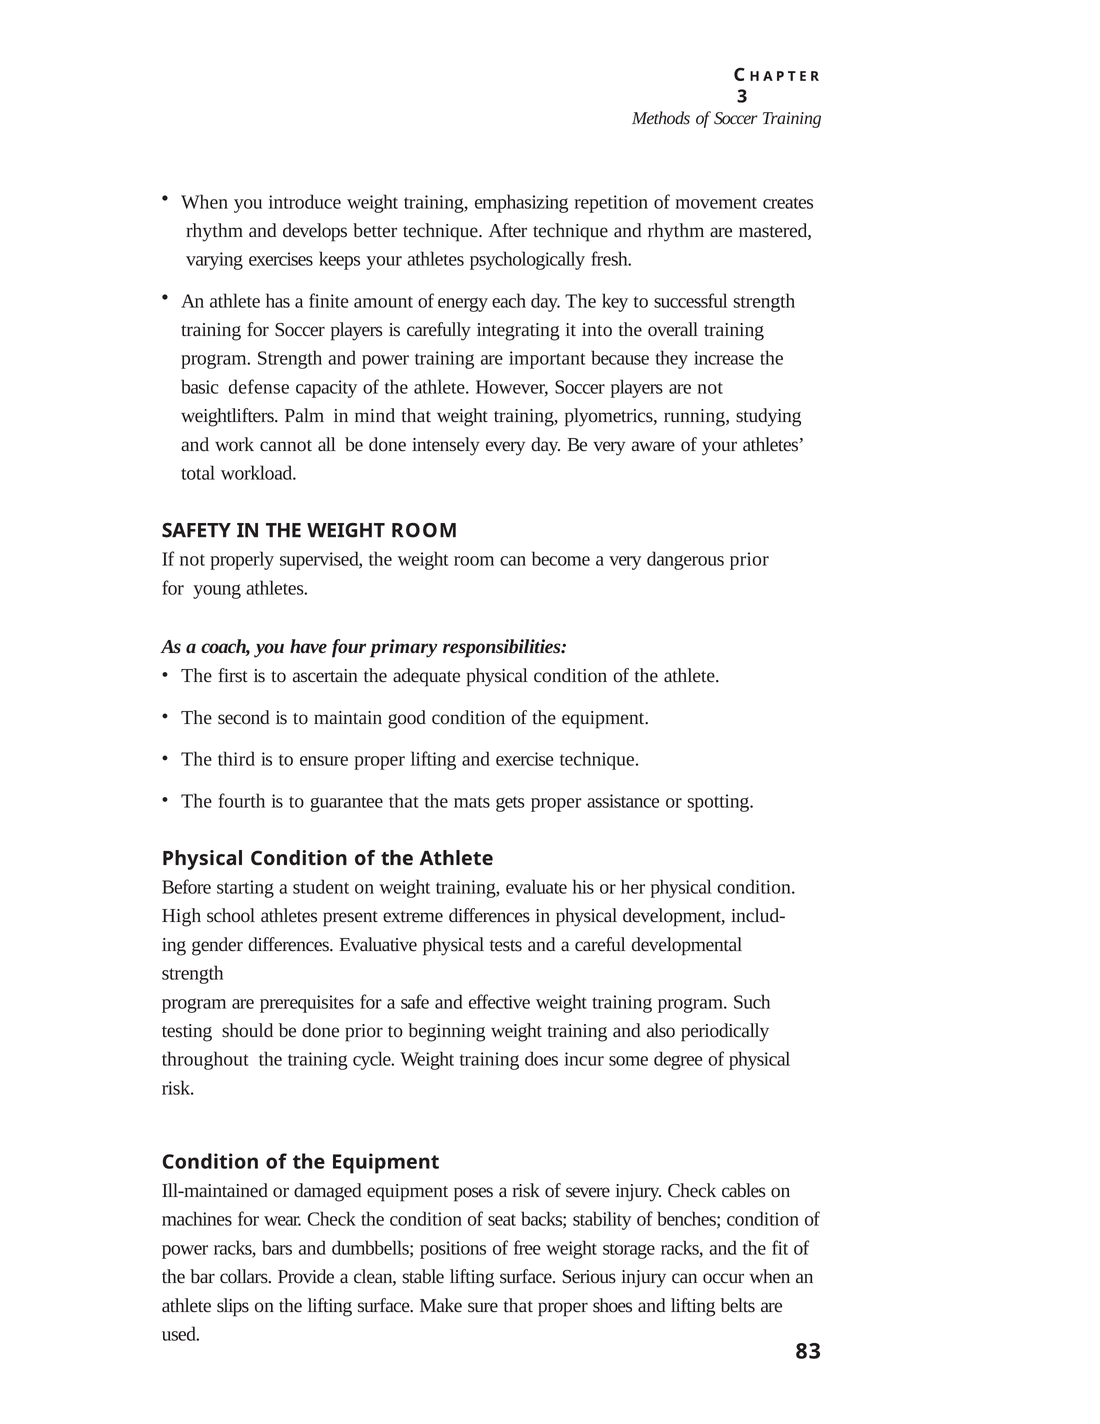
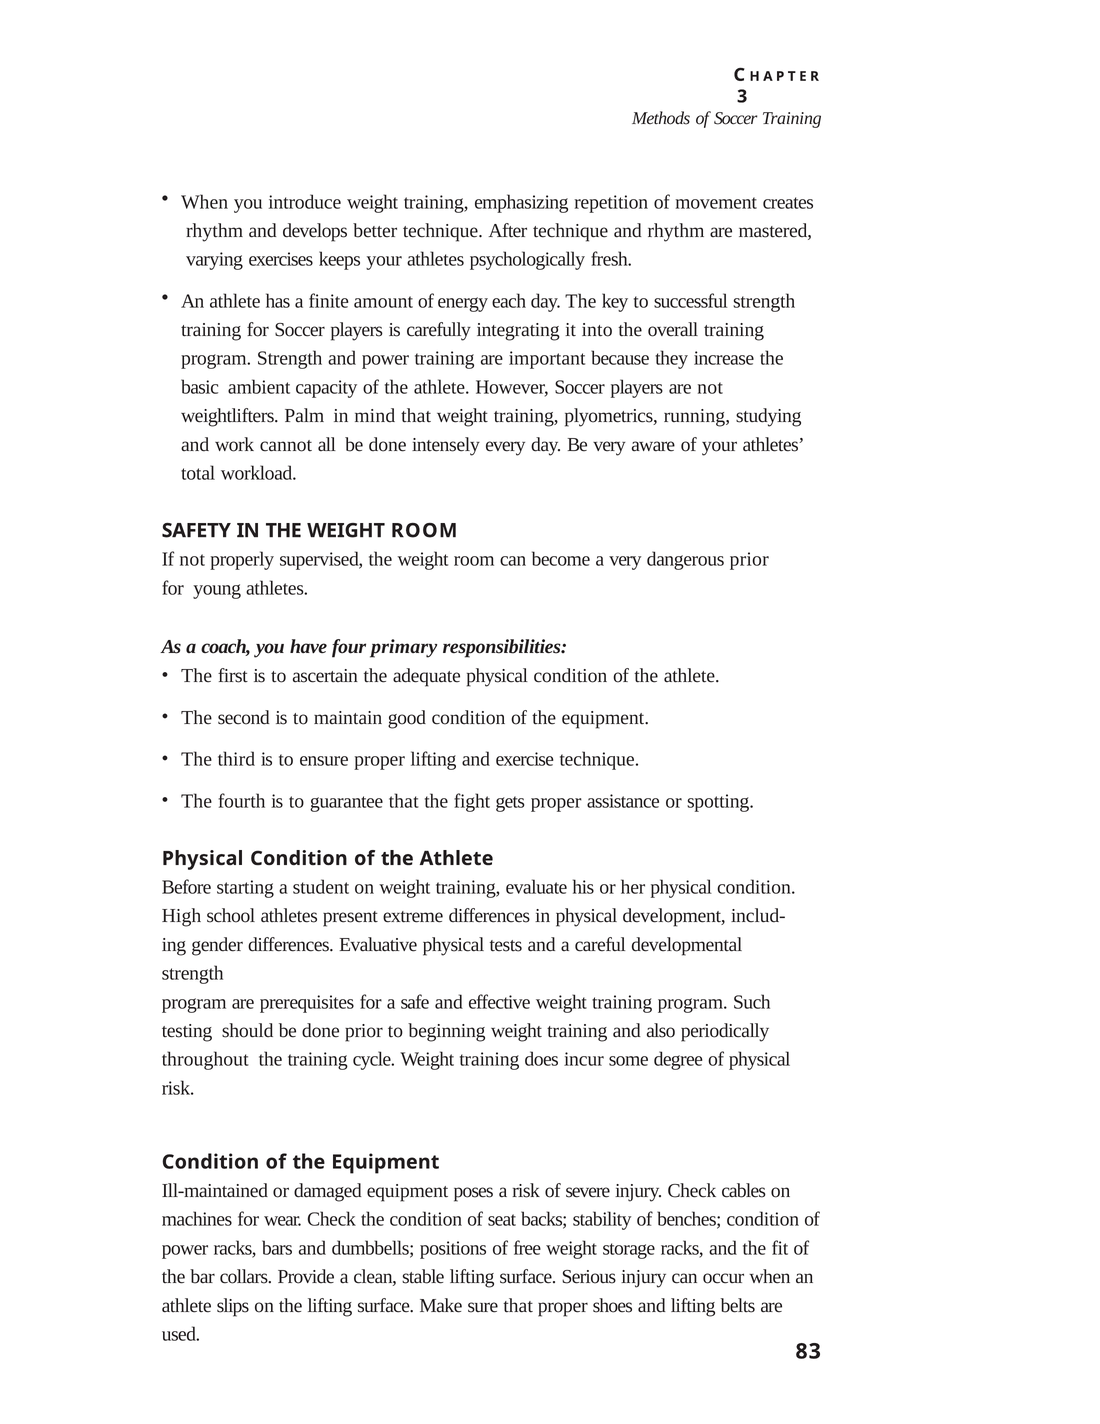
defense: defense -> ambient (259, 387)
mats: mats -> fight (472, 801)
